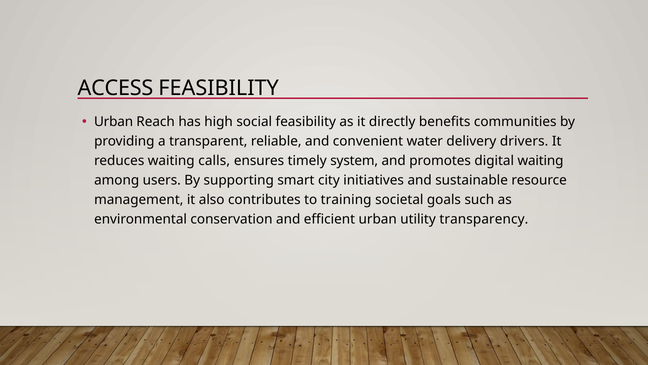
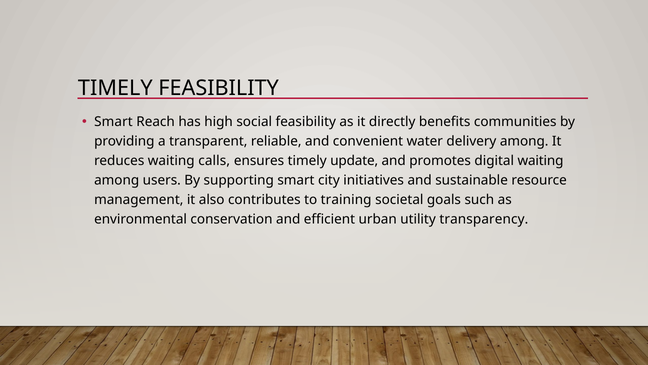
ACCESS: ACCESS -> TIMELY (115, 88)
Urban: Urban -> Smart (113, 122)
delivery drivers: drivers -> among (524, 141)
system: system -> update (354, 161)
